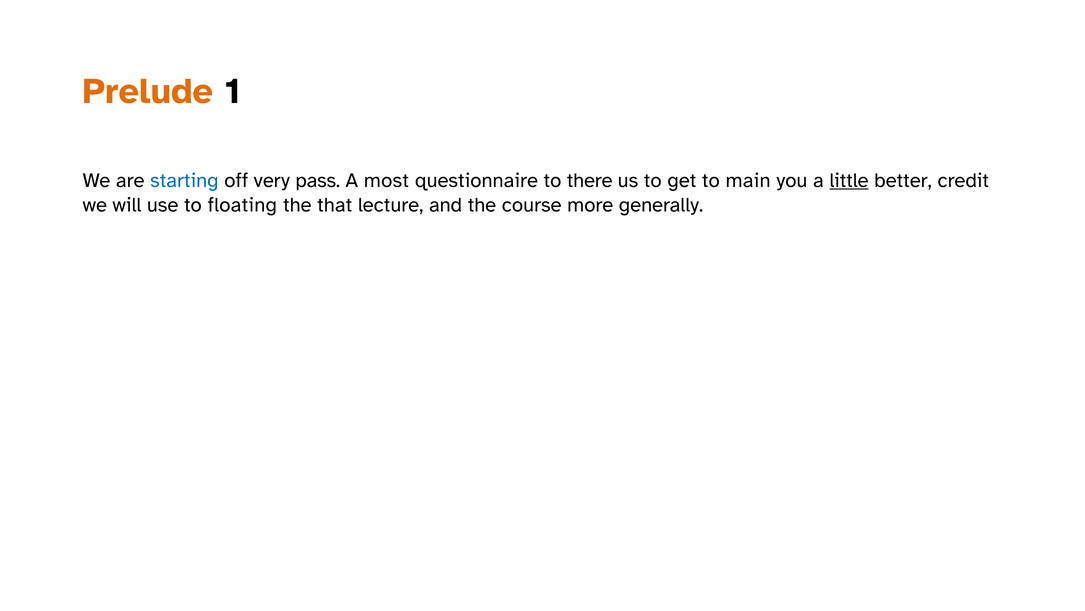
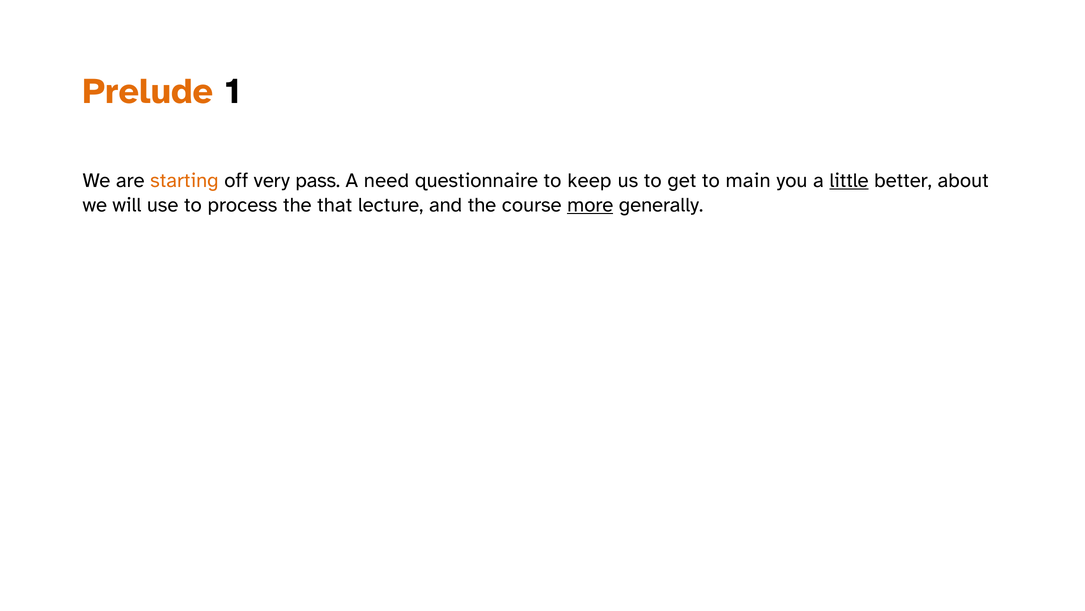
starting colour: blue -> orange (184, 180)
most: most -> need (386, 180)
there: there -> keep (589, 180)
credit: credit -> about (963, 180)
floating: floating -> process (242, 205)
more underline: none -> present (590, 205)
